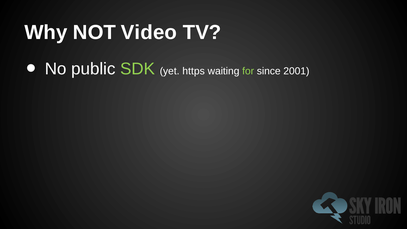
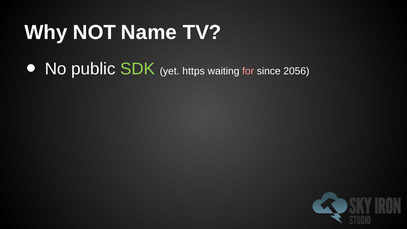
Video: Video -> Name (149, 32)
for colour: light green -> pink (248, 71)
2001: 2001 -> 2056 (296, 71)
